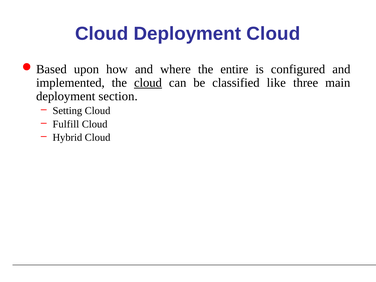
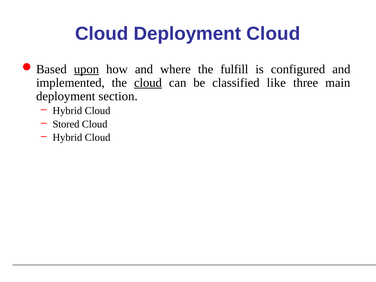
upon underline: none -> present (86, 69)
entire: entire -> fulfill (234, 69)
Setting: Setting -> Hybrid (67, 111)
Fulfill: Fulfill -> Stored (66, 124)
